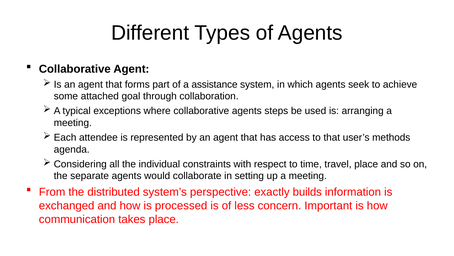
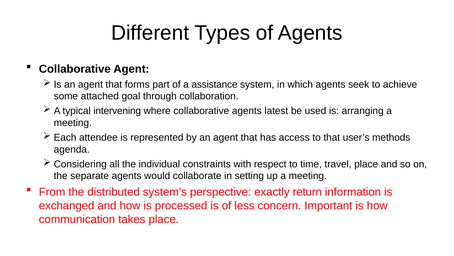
exceptions: exceptions -> intervening (117, 111)
steps: steps -> latest (276, 111)
builds: builds -> return (307, 192)
